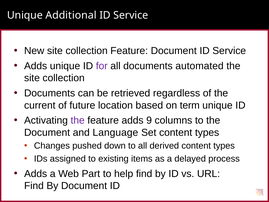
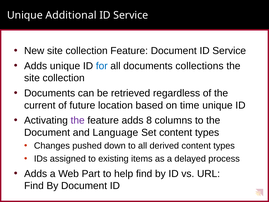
for colour: purple -> blue (102, 66)
automated: automated -> collections (199, 66)
term: term -> time (190, 105)
9: 9 -> 8 (149, 120)
